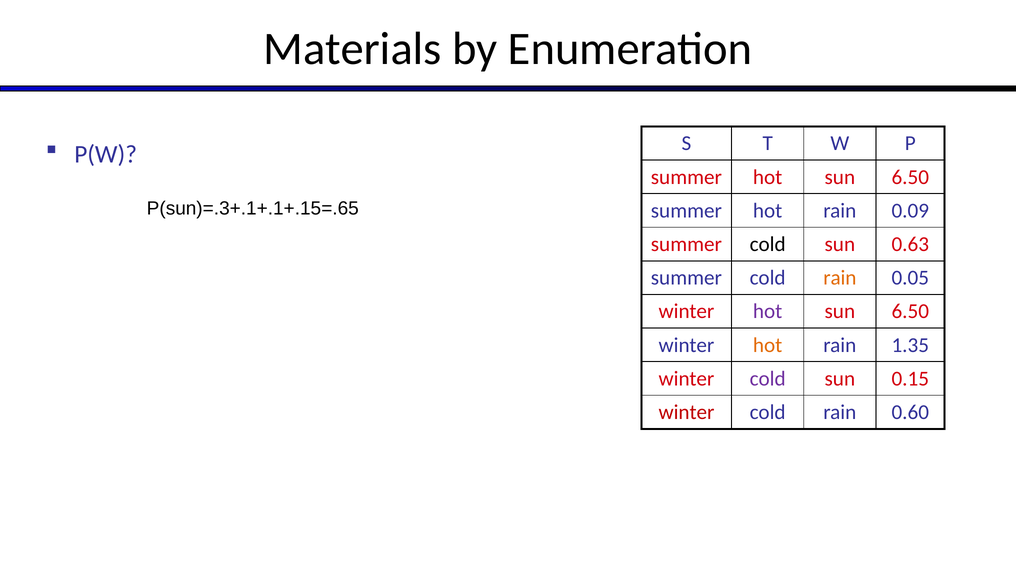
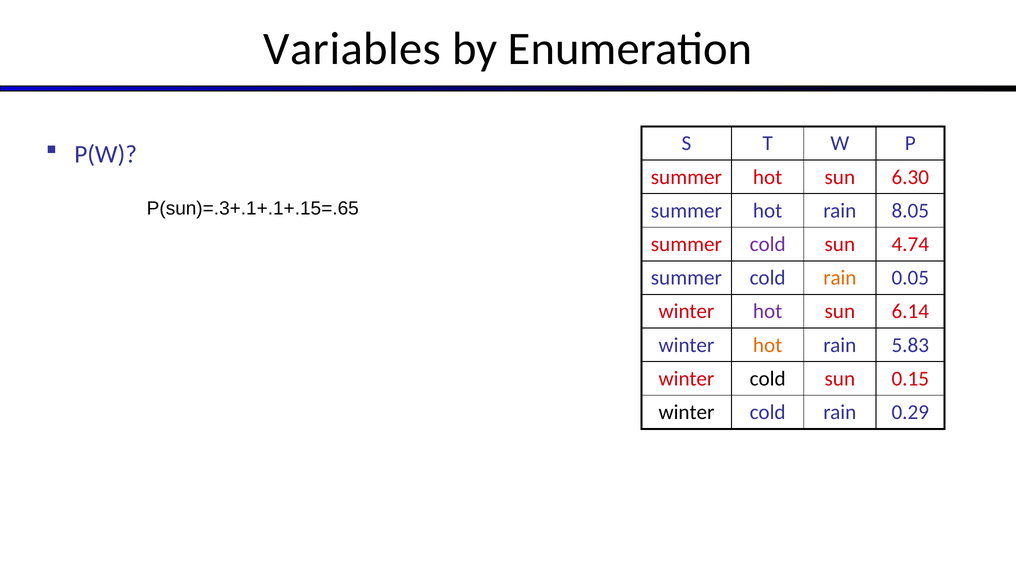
Materials: Materials -> Variables (352, 49)
summer hot sun 6.50: 6.50 -> 6.30 (910, 177)
0.09: 0.09 -> 8.05 (910, 210)
cold colour: black -> purple (768, 244)
0.63: 0.63 -> 4.74 (910, 244)
6.50: 6.50 -> 6.14 (910, 311)
1.35: 1.35 -> 5.83 (910, 345)
cold colour: purple -> black (768, 378)
winter colour: red -> black (686, 412)
0.60: 0.60 -> 0.29 (910, 412)
